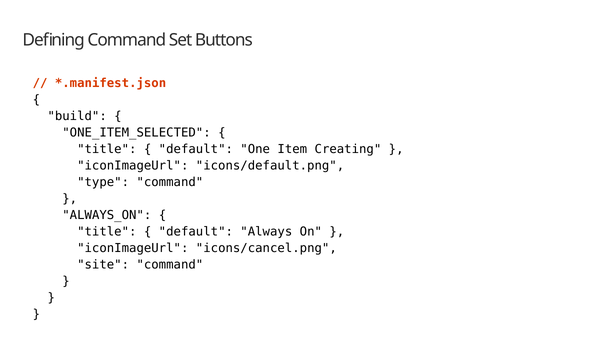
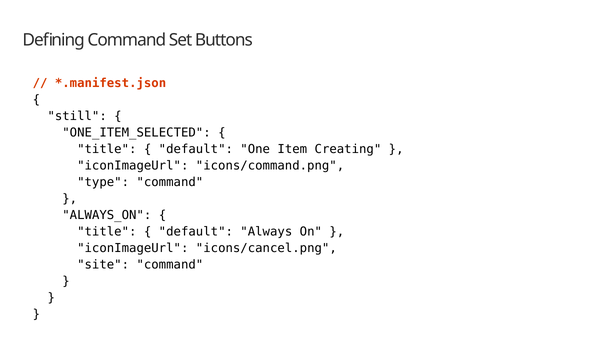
build: build -> still (77, 116)
icons/default.png: icons/default.png -> icons/command.png (270, 165)
